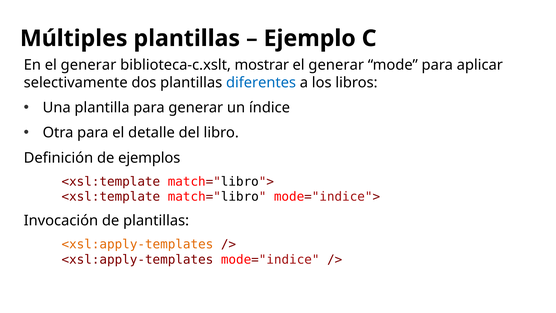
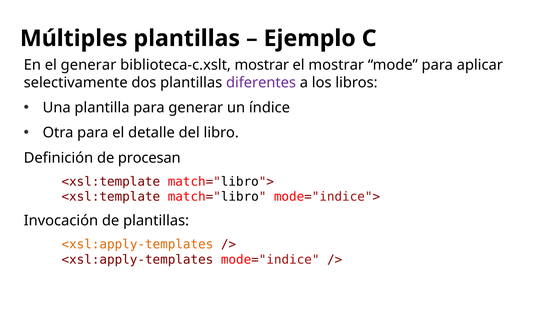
generar: generar -> mostrar (336, 65)
diferentes colour: blue -> purple (261, 82)
ejemplos: ejemplos -> procesan (149, 158)
